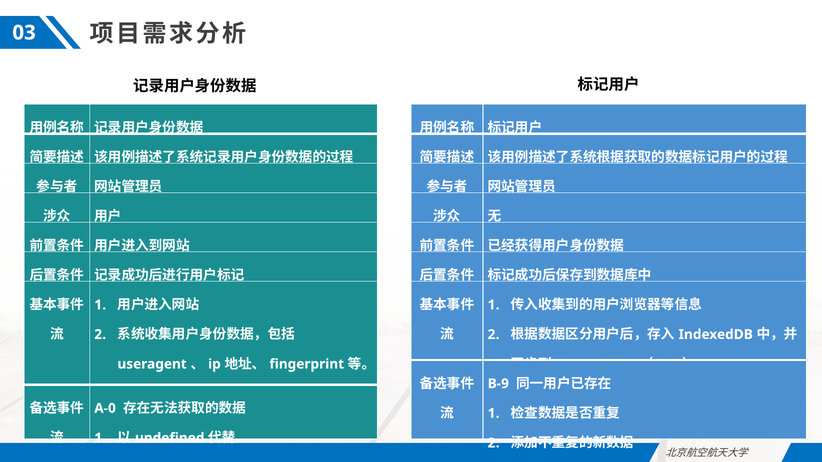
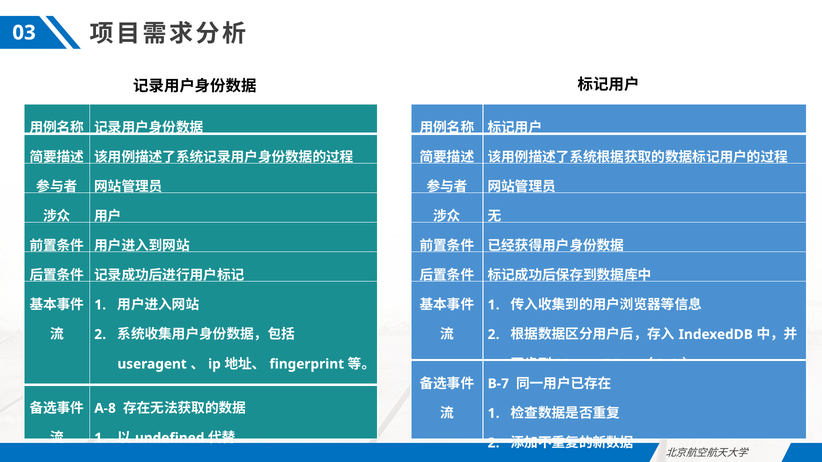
B-9: B-9 -> B-7 (498, 384)
A-0: A-0 -> A-8 (105, 409)
